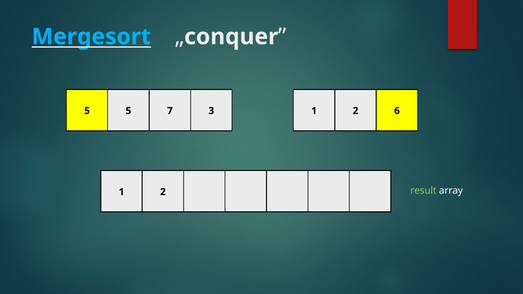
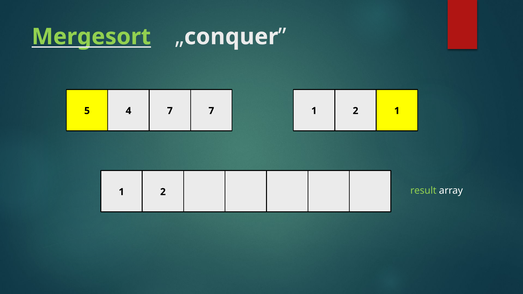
Mergesort colour: light blue -> light green (91, 37)
5 5: 5 -> 4 (128, 111)
7 3: 3 -> 7 (211, 111)
2 6: 6 -> 1 (397, 111)
